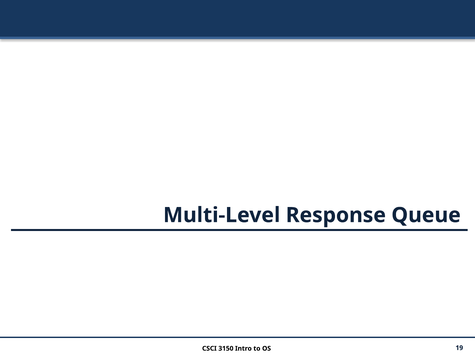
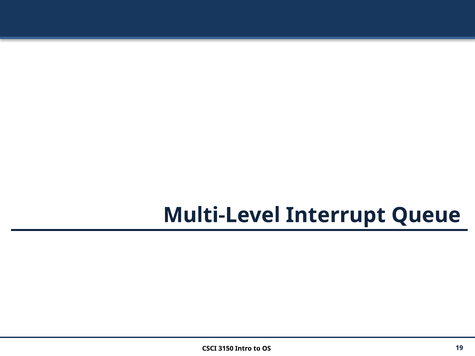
Response: Response -> Interrupt (336, 215)
